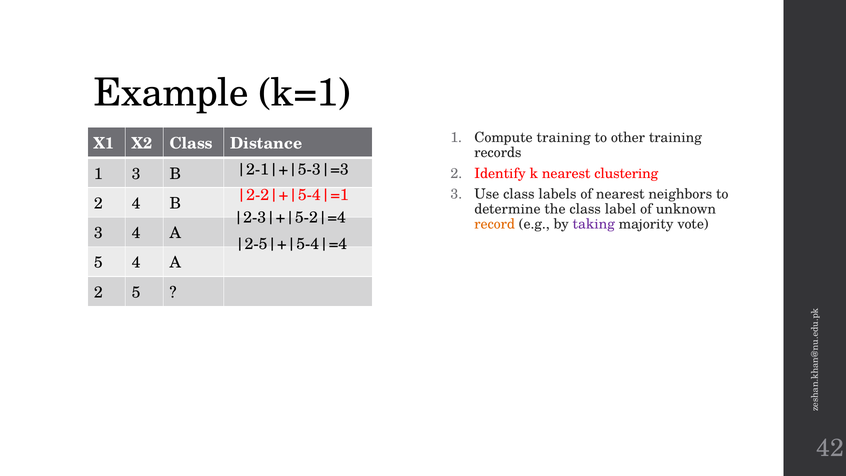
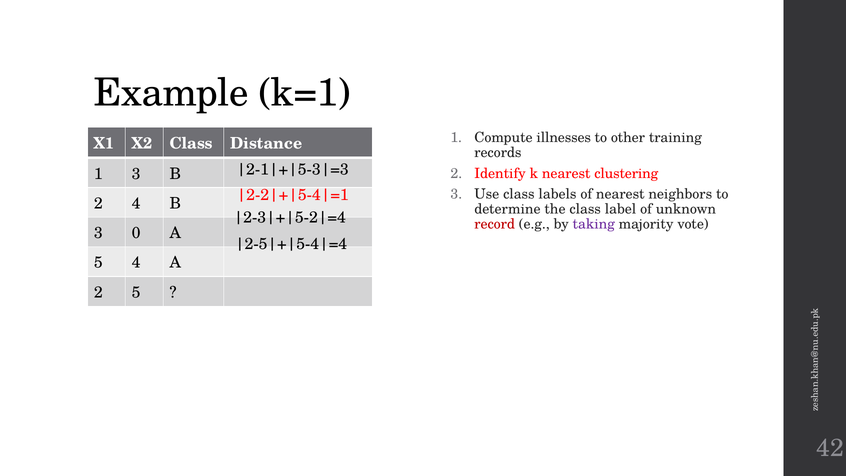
Compute training: training -> illnesses (564, 138)
record colour: orange -> red (495, 224)
3 4: 4 -> 0 (136, 233)
